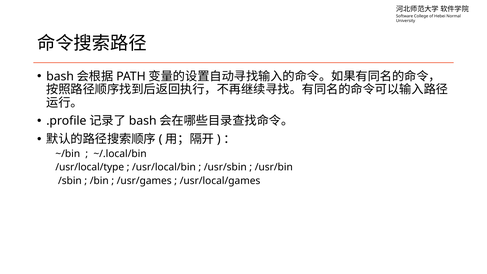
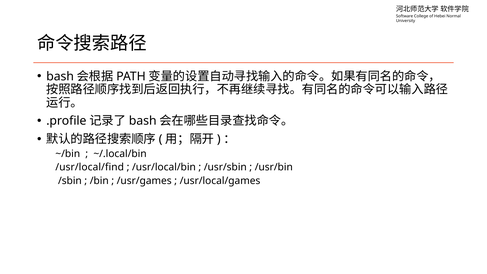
/usr/local/type: /usr/local/type -> /usr/local/find (90, 167)
